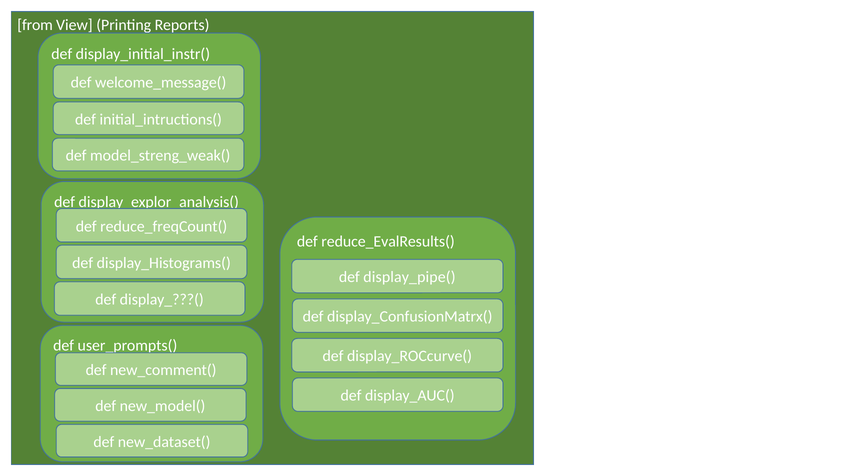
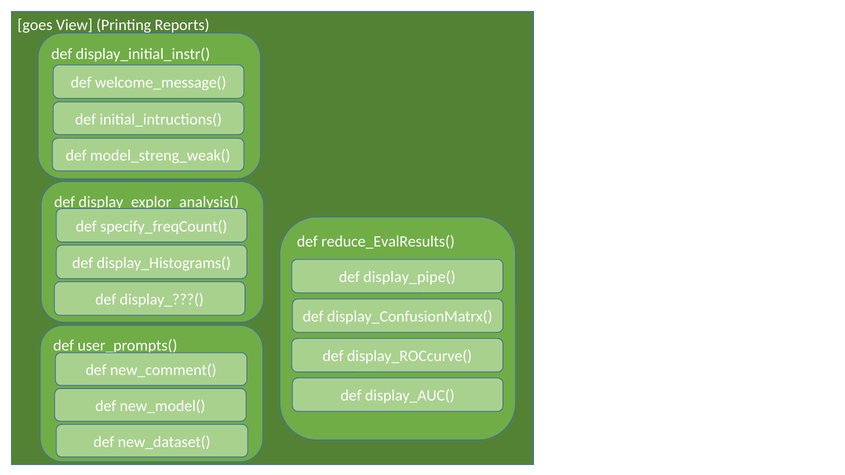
from: from -> goes (35, 25)
reduce_freqCount(: reduce_freqCount( -> specify_freqCount( (164, 227)
